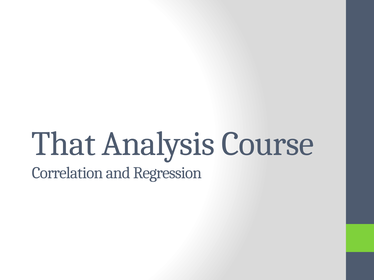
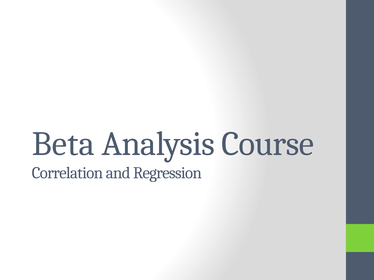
That: That -> Beta (63, 144)
